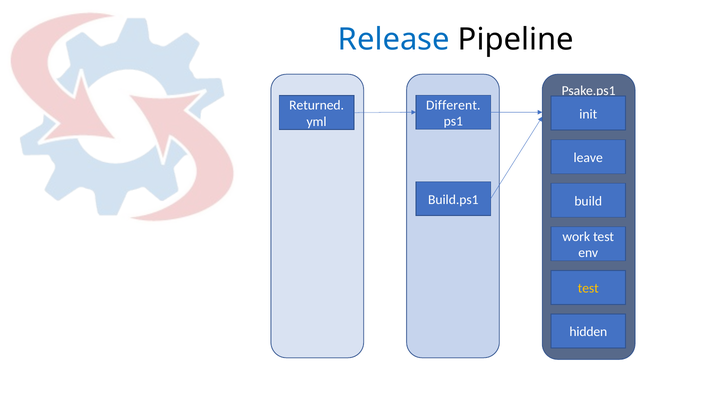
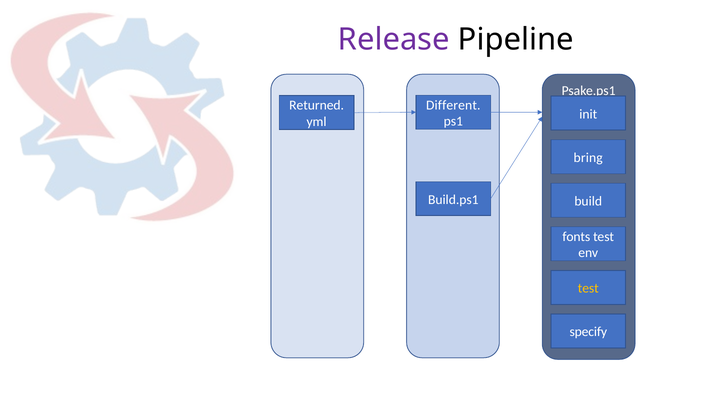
Release colour: blue -> purple (394, 40)
leave: leave -> bring (588, 158)
work: work -> fonts (576, 237)
hidden: hidden -> specify (588, 332)
